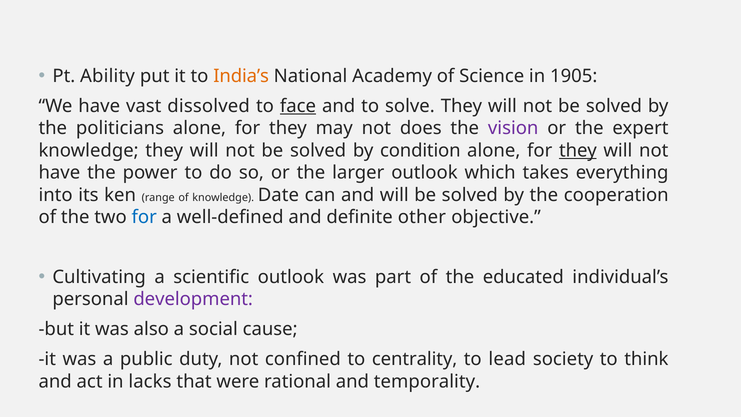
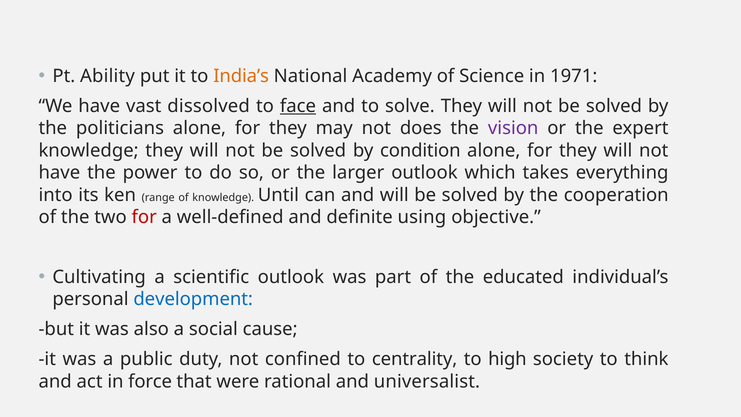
1905: 1905 -> 1971 (574, 76)
they underline: present -> none (578, 150)
Date: Date -> Until (278, 195)
for colour: blue -> red (144, 217)
other: other -> using (422, 217)
development colour: purple -> blue (193, 299)
lead: lead -> high (507, 359)
lacks: lacks -> force (150, 381)
temporality: temporality -> universalist (427, 381)
